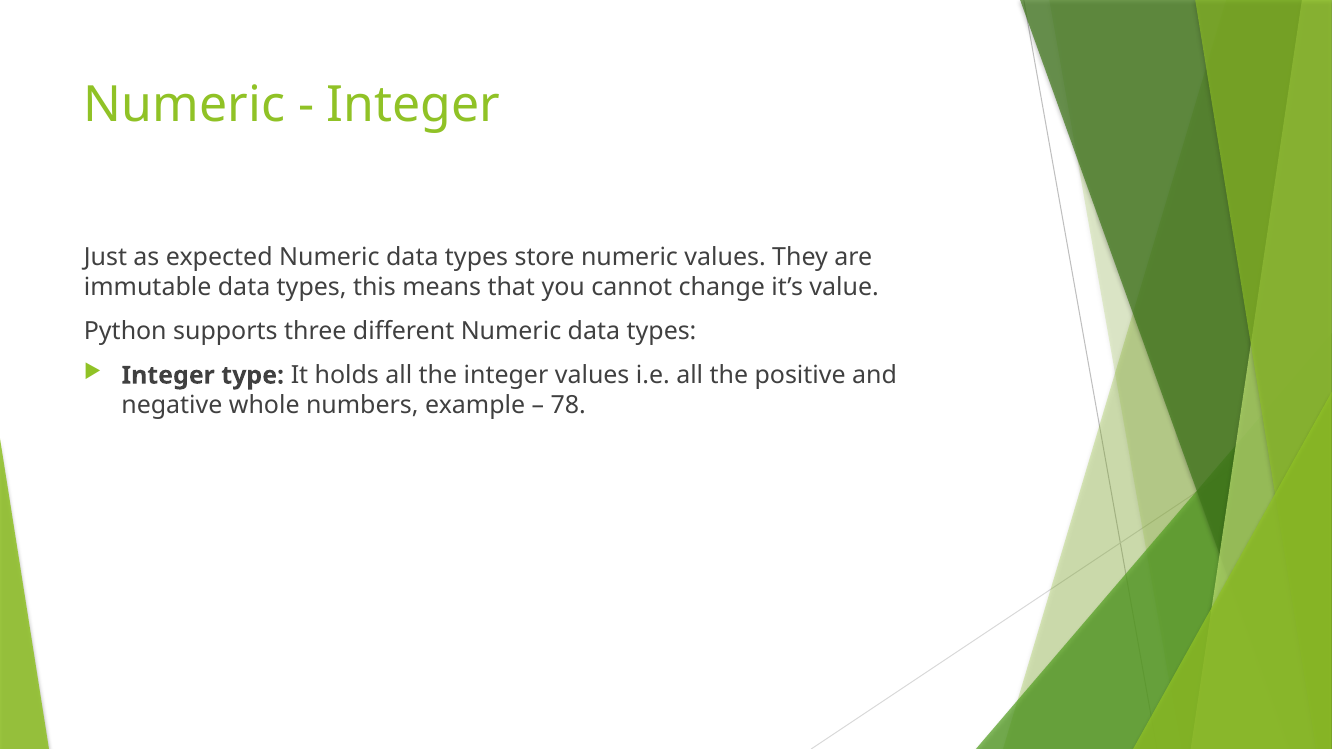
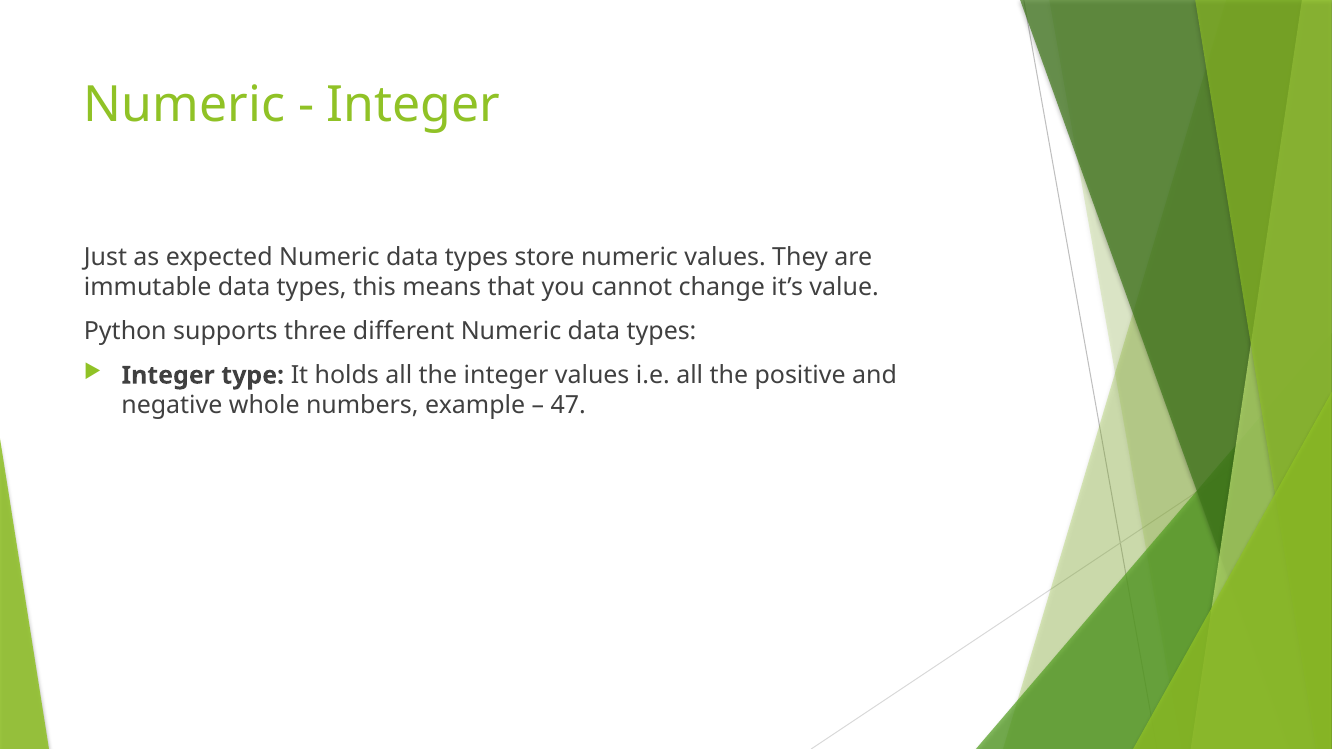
78: 78 -> 47 (568, 405)
